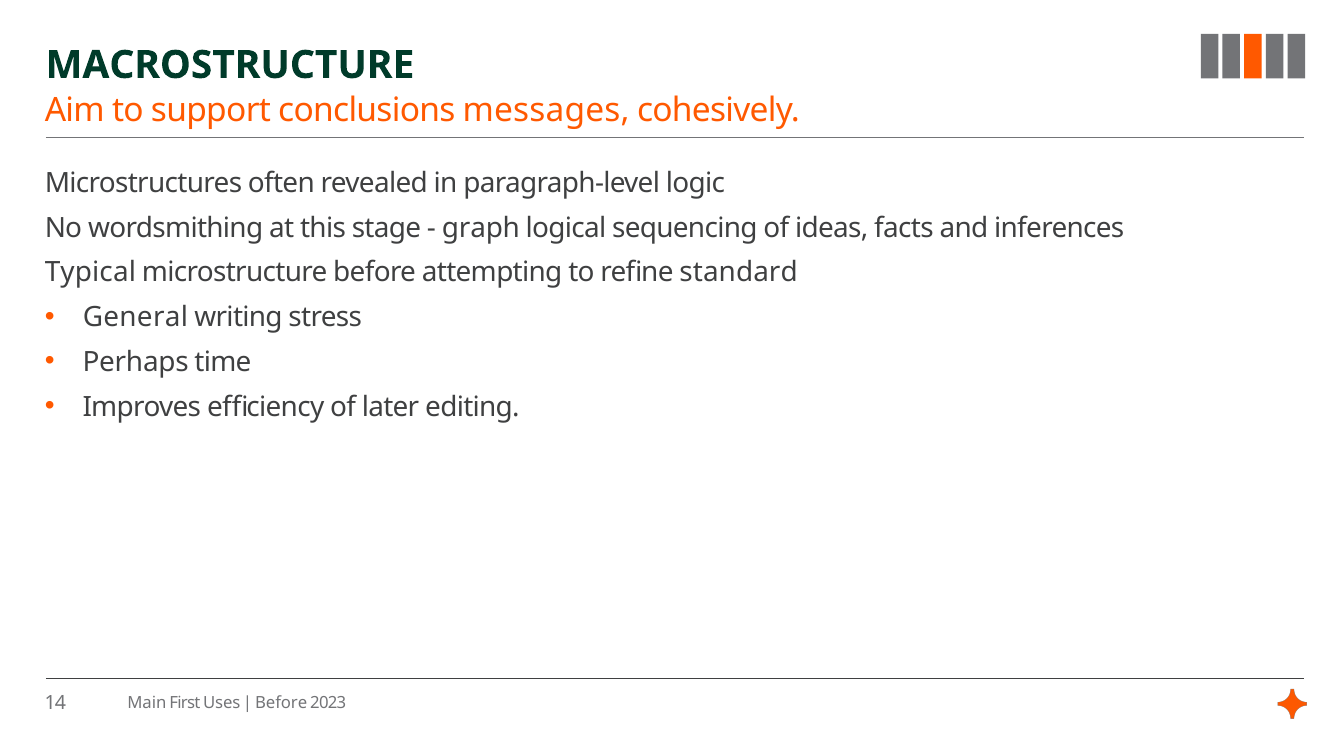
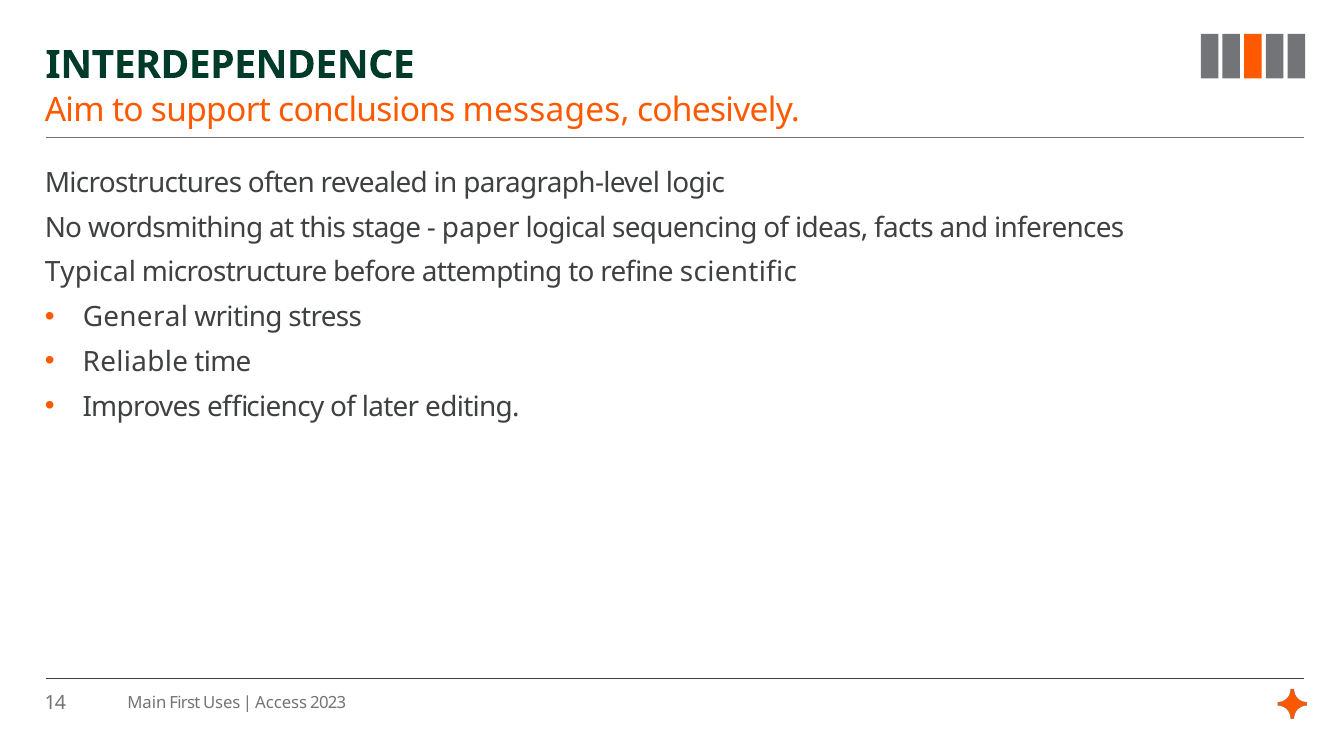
MACROSTRUCTURE: MACROSTRUCTURE -> INTERDEPENDENCE (230, 65)
graph: graph -> paper (481, 228)
standard: standard -> scientific (738, 273)
Perhaps: Perhaps -> Reliable (135, 362)
Before: Before -> Access (281, 703)
